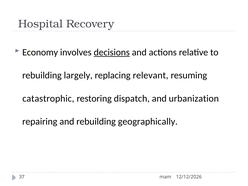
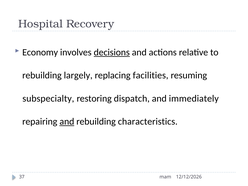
relevant: relevant -> facilities (151, 75)
catastrophic: catastrophic -> subspecialty (48, 98)
urbanization: urbanization -> immediately (194, 98)
and underline: none -> present (67, 122)
geographically: geographically -> characteristics (148, 122)
